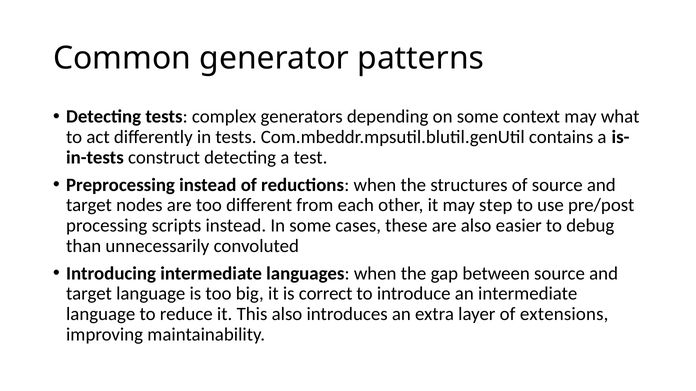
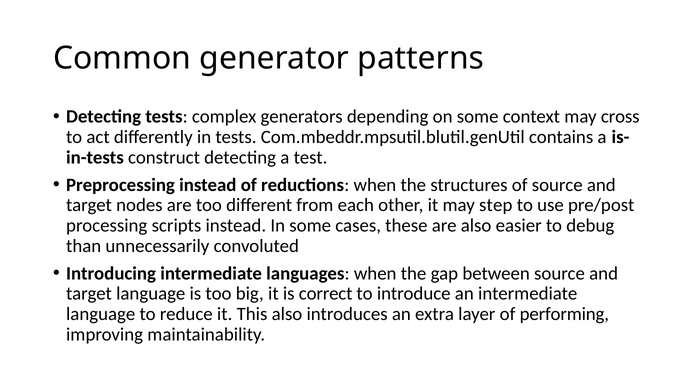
what: what -> cross (620, 117)
extensions: extensions -> performing (564, 314)
